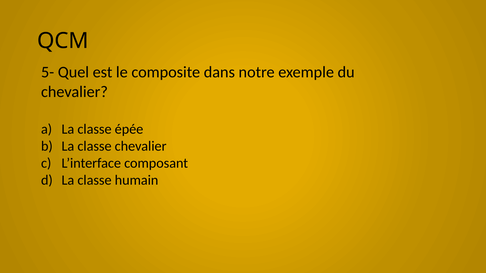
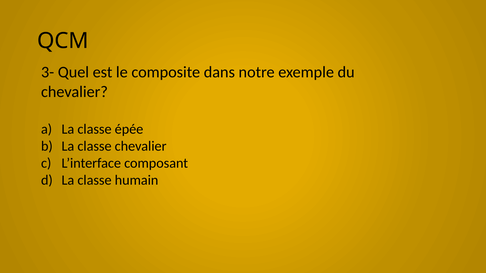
5-: 5- -> 3- (48, 72)
